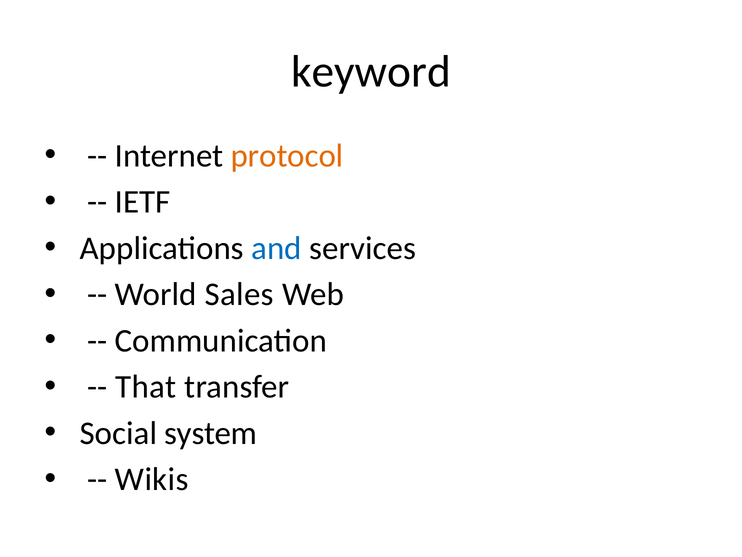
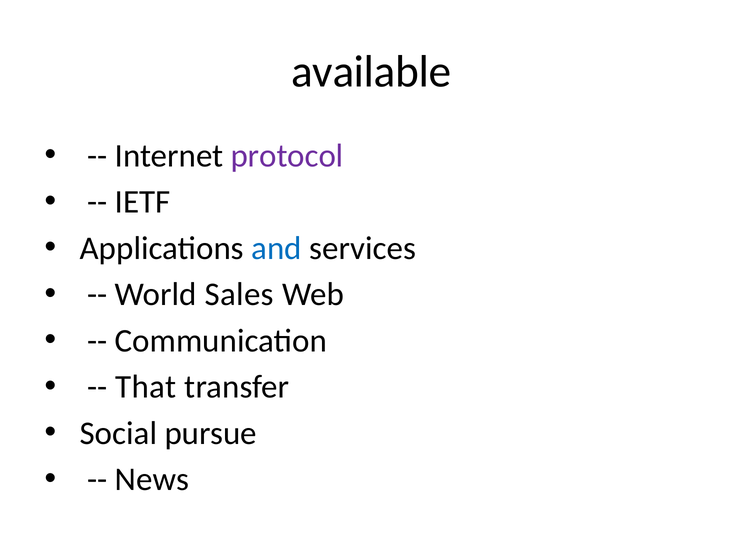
keyword: keyword -> available (371, 72)
protocol colour: orange -> purple (287, 156)
system: system -> pursue (211, 433)
Wikis: Wikis -> News (152, 479)
